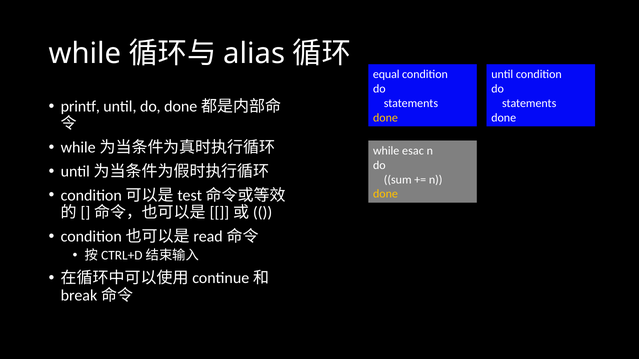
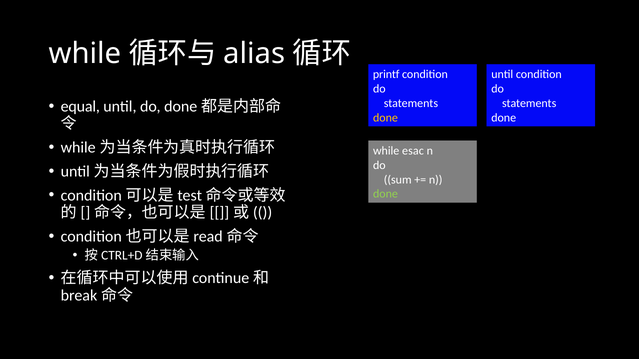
equal: equal -> printf (386, 75)
printf: printf -> equal (80, 107)
done colour: yellow -> light green (385, 194)
